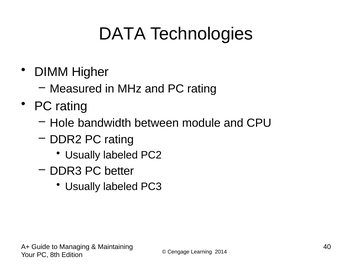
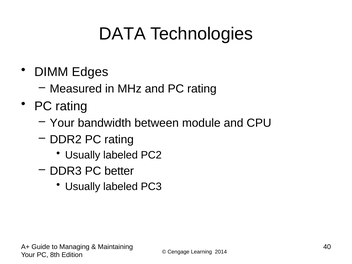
Higher: Higher -> Edges (90, 72)
Hole: Hole -> Your (62, 123)
